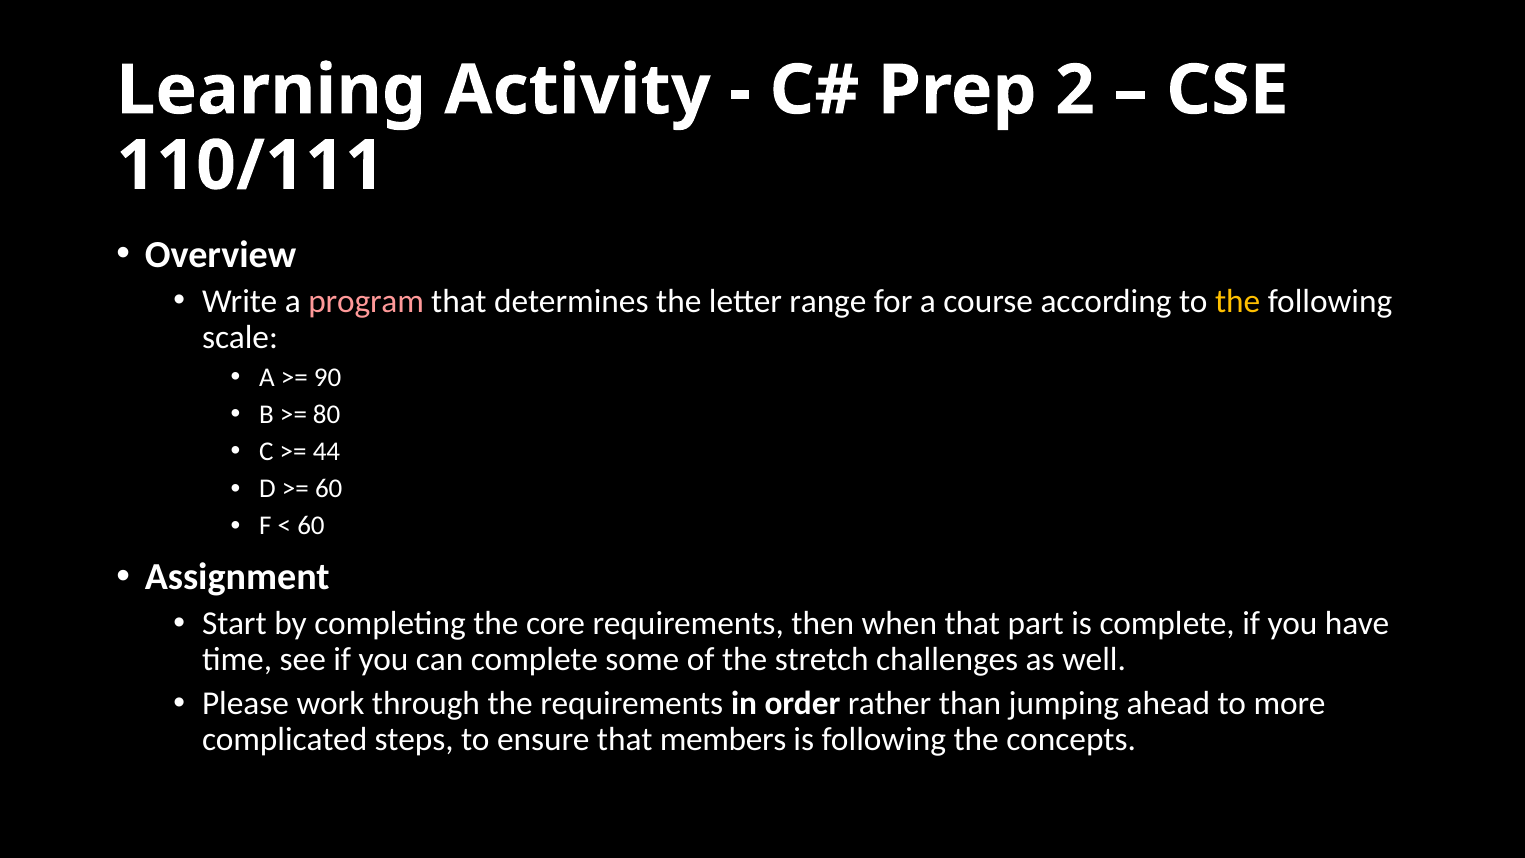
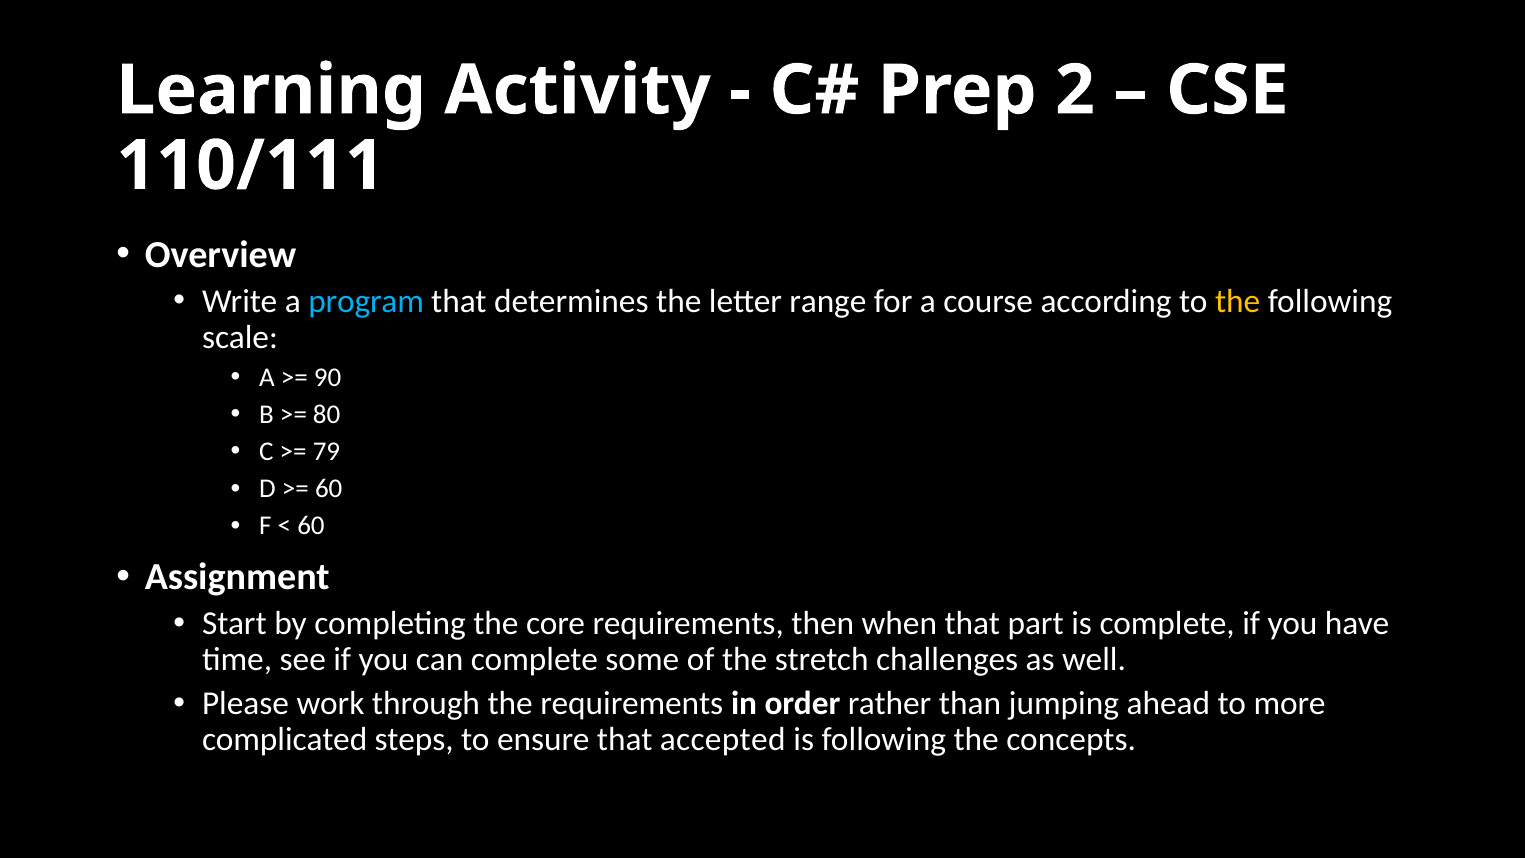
program colour: pink -> light blue (366, 301)
44: 44 -> 79 (326, 452)
members: members -> accepted (723, 739)
